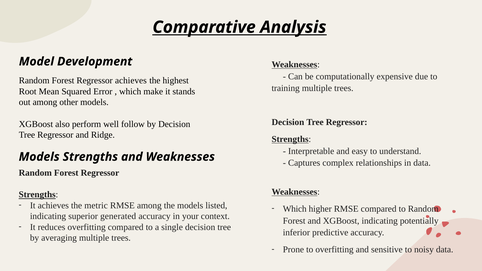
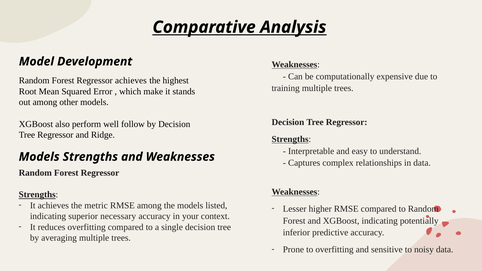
Which: Which -> Lesser (295, 209)
generated: generated -> necessary (118, 216)
